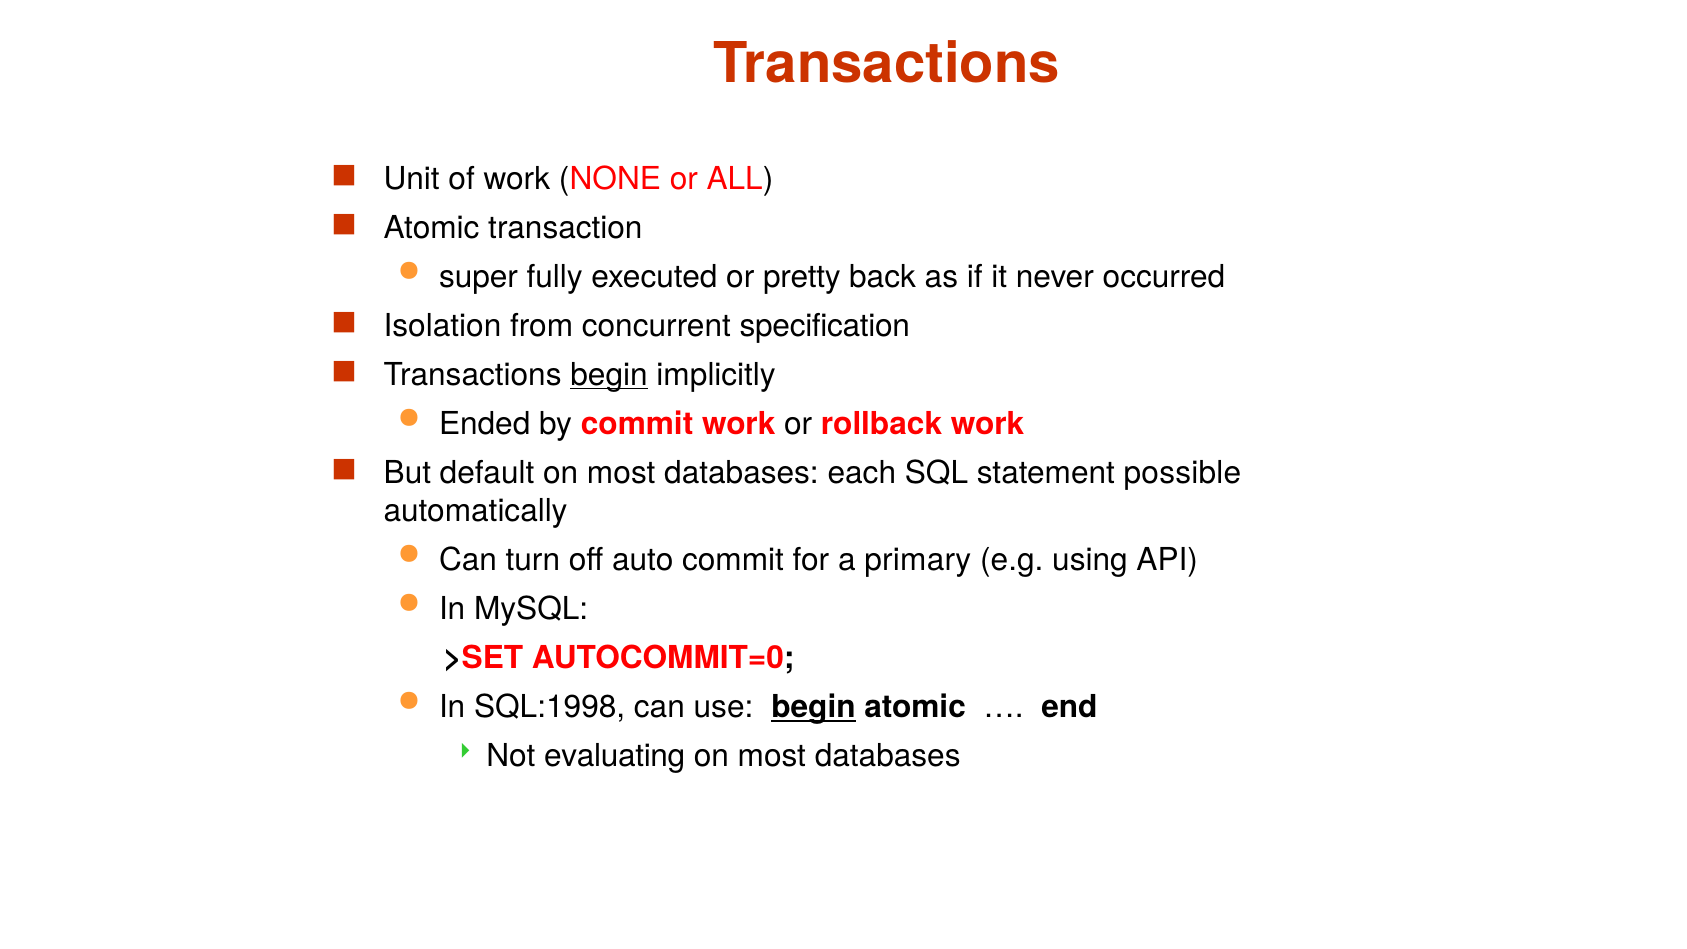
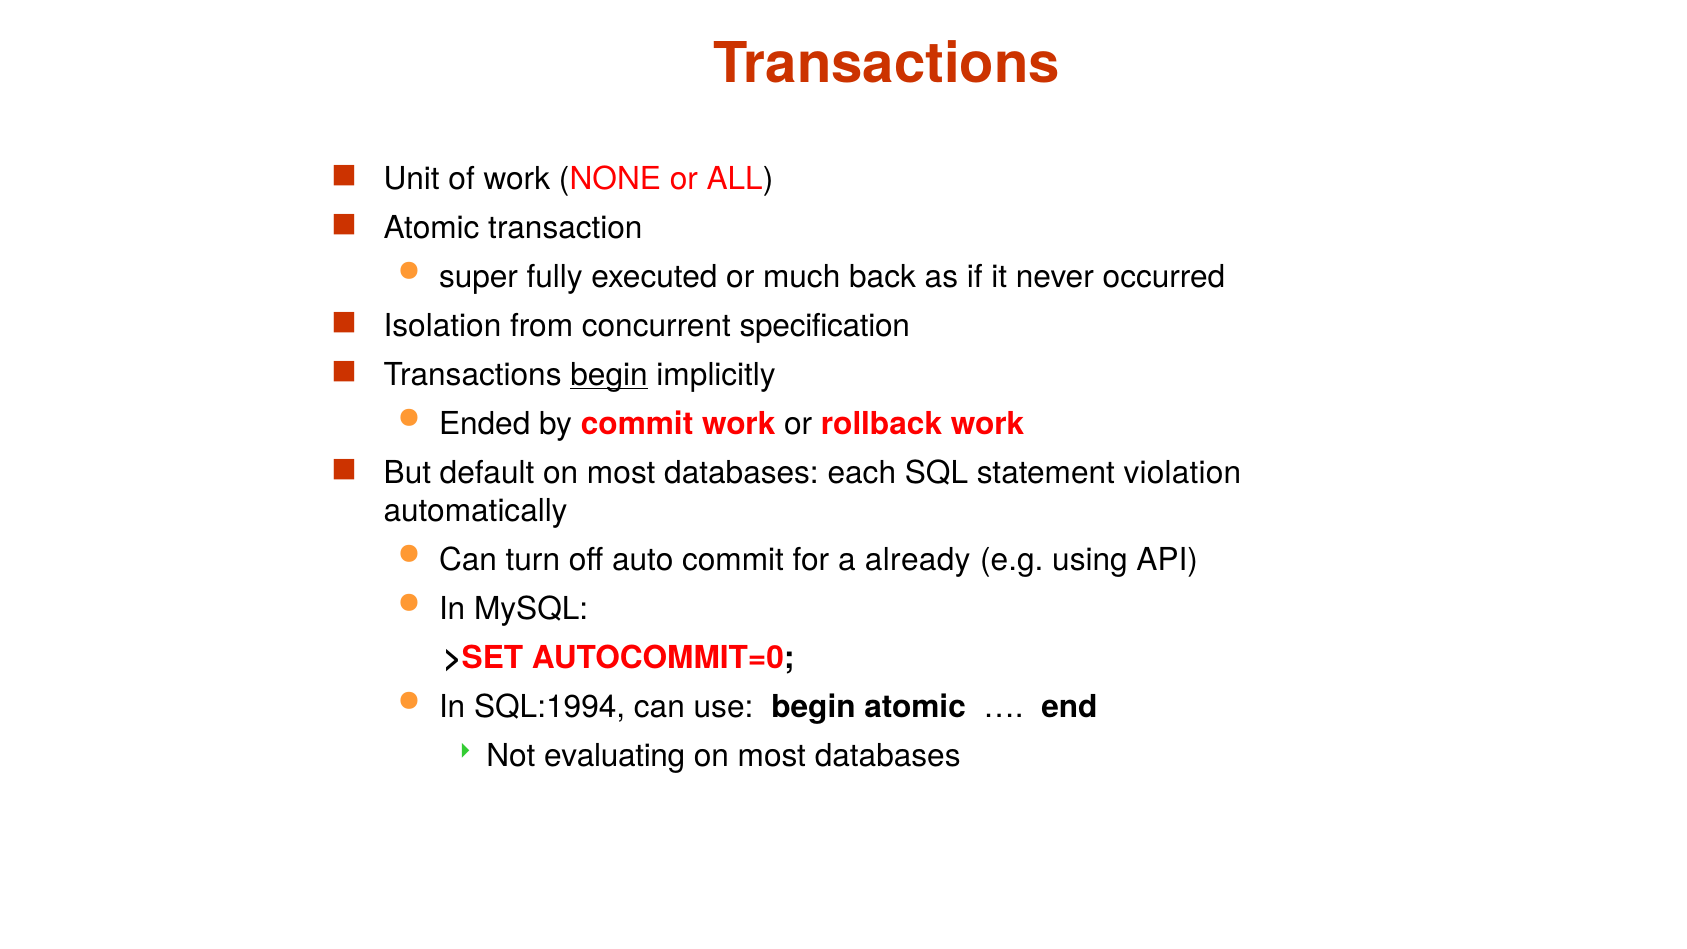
pretty: pretty -> much (802, 277)
possible: possible -> violation (1182, 473)
primary: primary -> already (918, 560)
SQL:1998: SQL:1998 -> SQL:1994 (550, 707)
begin underline: present -> none (814, 707)
